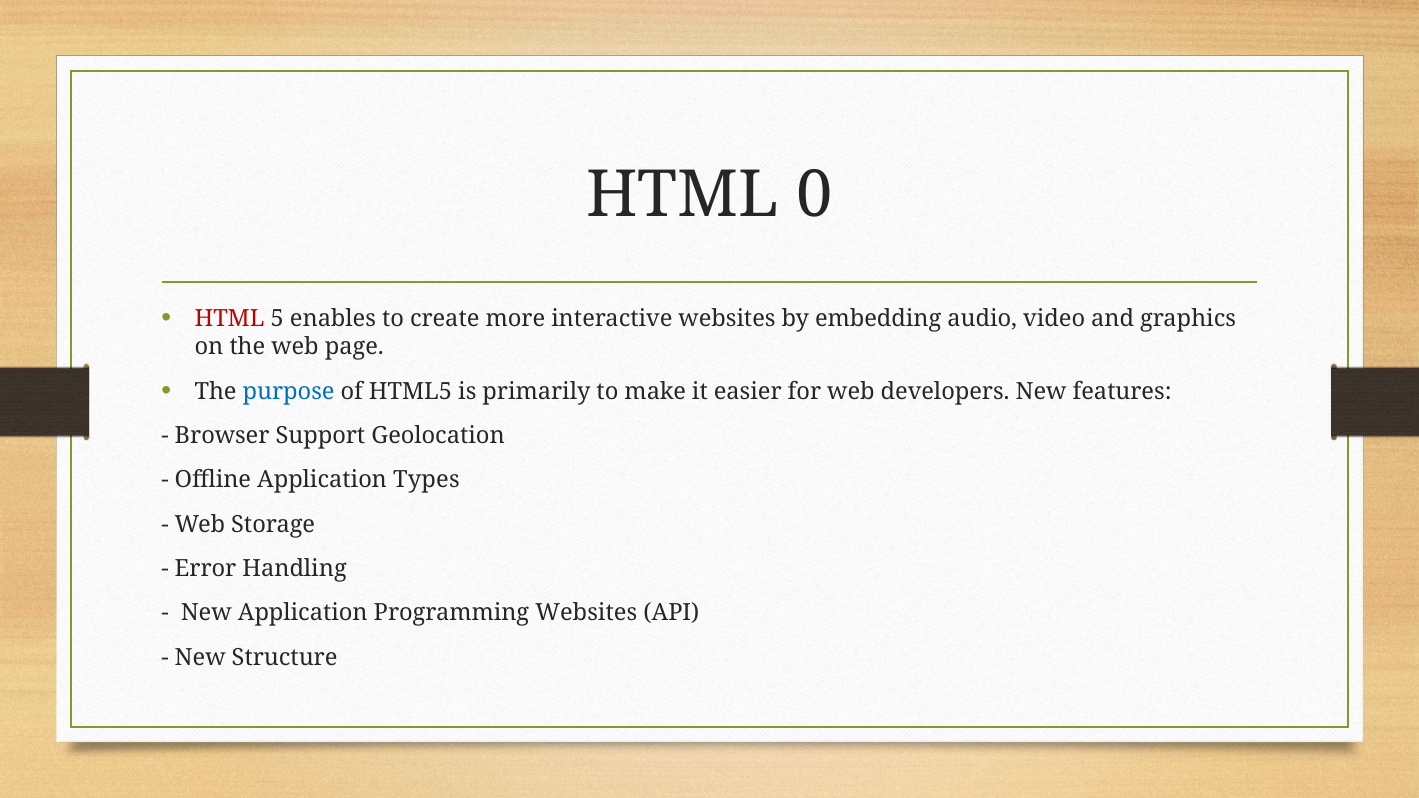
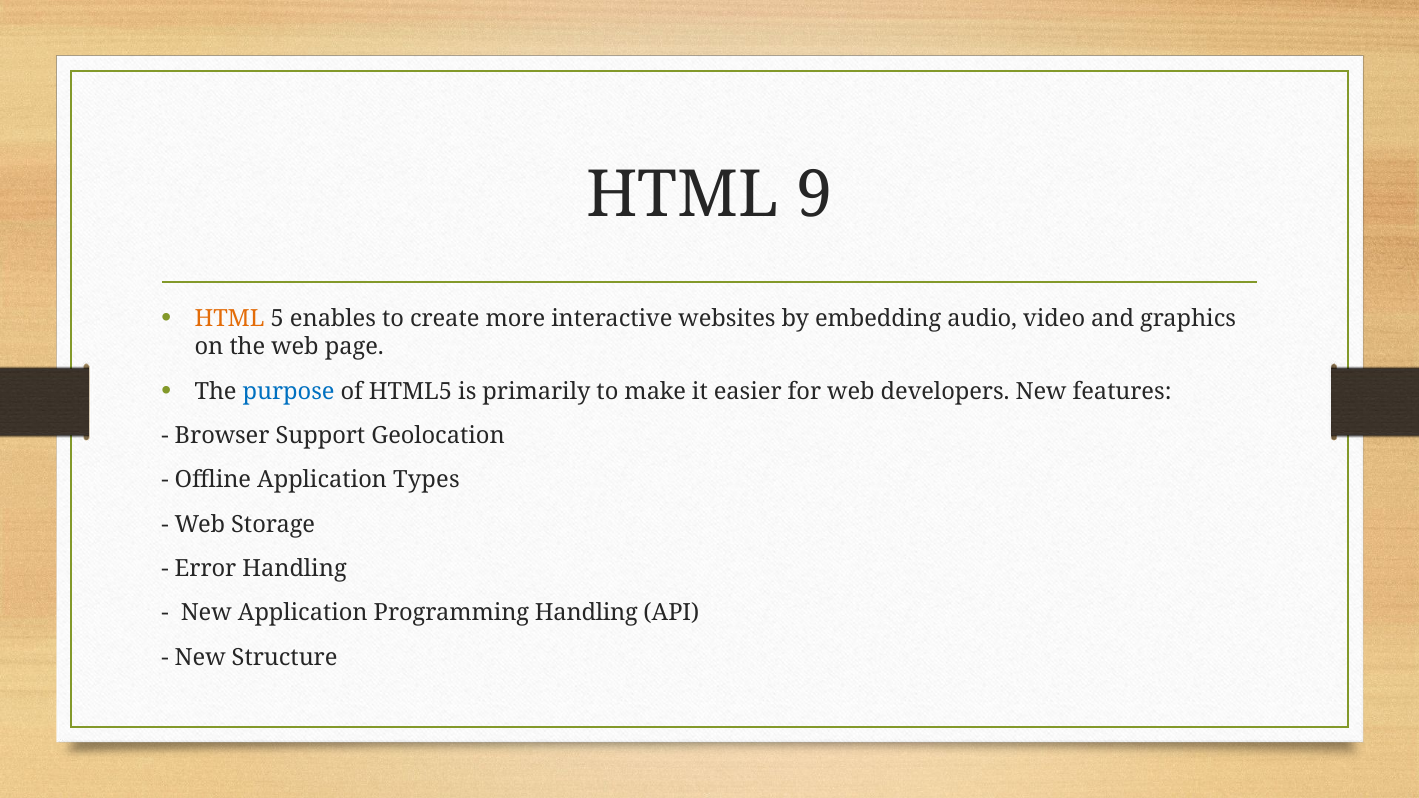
0: 0 -> 9 (814, 195)
HTML colour: red -> orange (230, 319)
Programming Websites: Websites -> Handling (586, 613)
